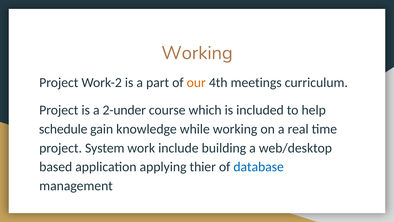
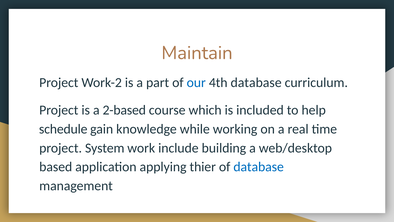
Working: Working -> Maintain (197, 53)
our colour: orange -> blue (196, 82)
4th meetings: meetings -> database (256, 82)
2-under: 2-under -> 2-based (124, 110)
